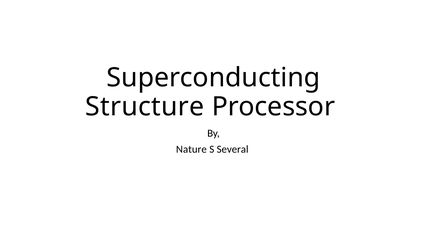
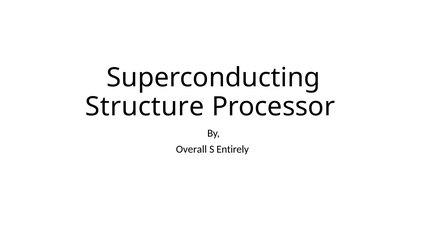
Nature: Nature -> Overall (191, 149)
Several: Several -> Entirely (233, 149)
